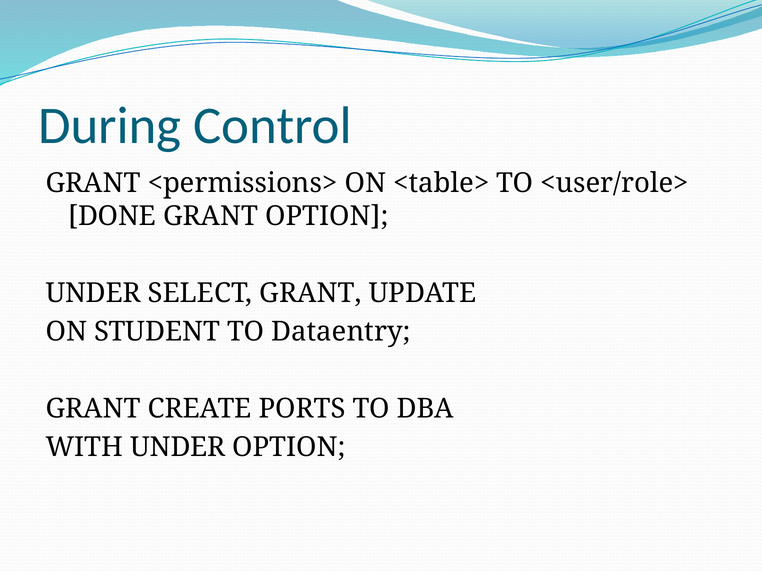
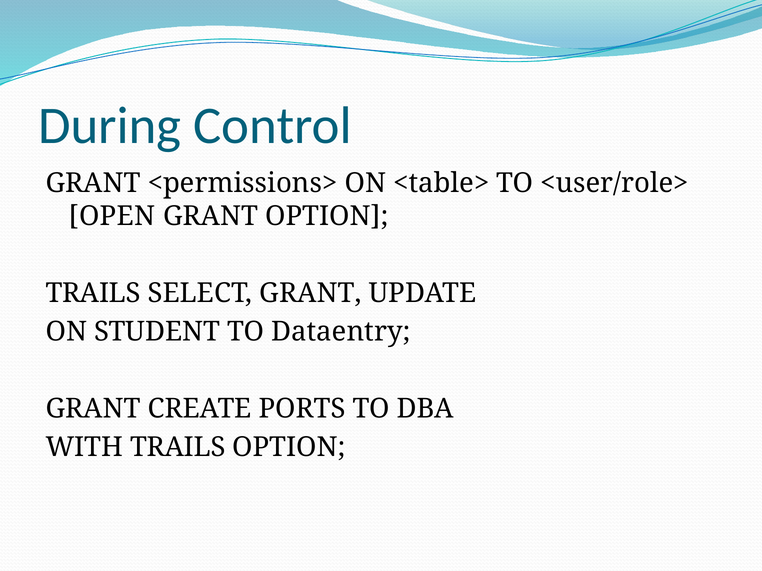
DONE: DONE -> OPEN (112, 216)
UNDER: UNDER -> TRAILS (93, 293)
WITH UNDER: UNDER -> TRAILS (178, 447)
